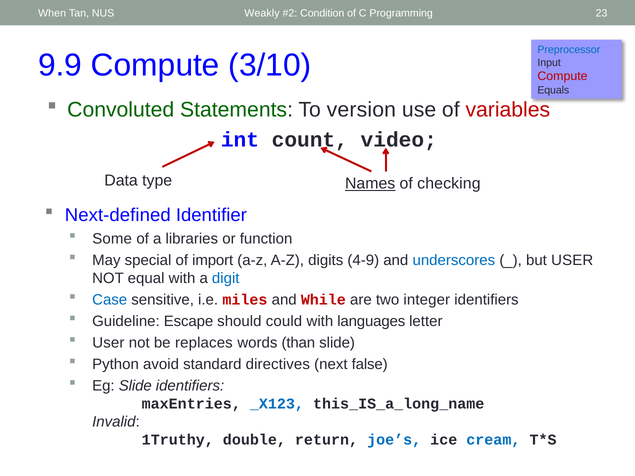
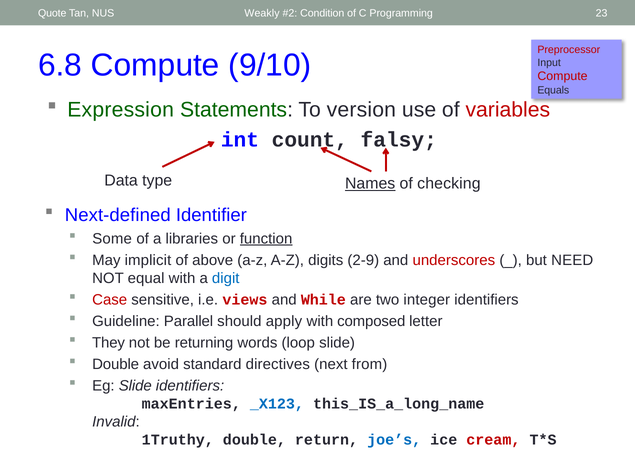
When: When -> Quote (52, 13)
Preprocessor colour: blue -> red (569, 50)
9.9: 9.9 -> 6.8 (60, 65)
3/10: 3/10 -> 9/10 (270, 65)
Convoluted: Convoluted -> Expression (121, 110)
video: video -> falsy (399, 140)
function underline: none -> present (266, 239)
special: special -> implicit (148, 260)
import: import -> above (213, 260)
4-9: 4-9 -> 2-9 (363, 260)
underscores colour: blue -> red (454, 260)
but USER: USER -> NEED (572, 260)
Case colour: blue -> red (110, 300)
miles: miles -> views (245, 300)
Escape: Escape -> Parallel (189, 321)
could: could -> apply (284, 321)
languages: languages -> composed (371, 321)
User: User -> They (109, 343)
replaces: replaces -> returning (204, 343)
than: than -> loop (298, 343)
Python: Python -> Double (116, 364)
false: false -> from (370, 364)
cream colour: blue -> red (493, 440)
